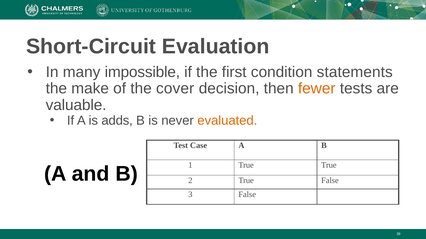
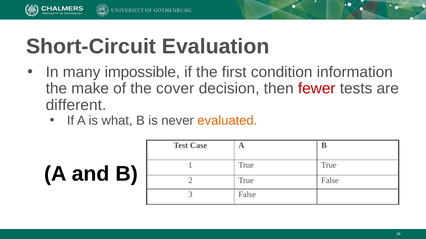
statements: statements -> information (355, 72)
fewer colour: orange -> red (317, 89)
valuable: valuable -> different (76, 105)
adds: adds -> what (117, 121)
